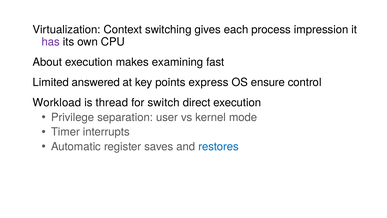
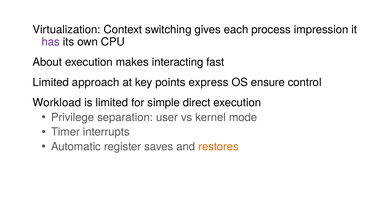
examining: examining -> interacting (178, 62)
answered: answered -> approach (96, 82)
is thread: thread -> limited (112, 103)
switch: switch -> simple (164, 103)
restores colour: blue -> orange (219, 146)
